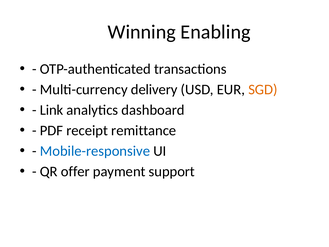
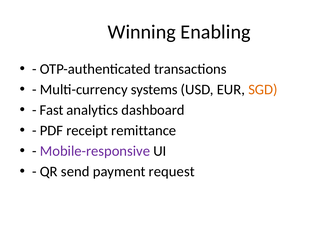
delivery: delivery -> systems (154, 89)
Link: Link -> Fast (52, 110)
Mobile-responsive colour: blue -> purple (95, 151)
offer: offer -> send (75, 171)
support: support -> request (172, 171)
